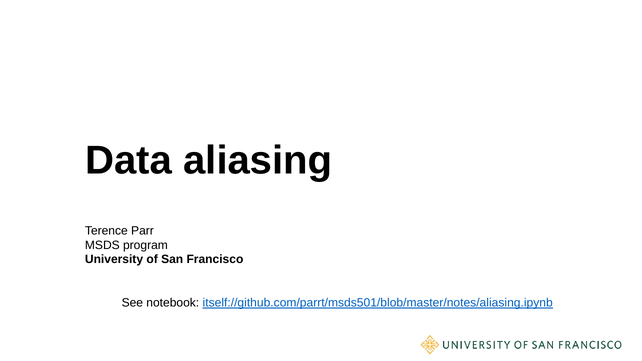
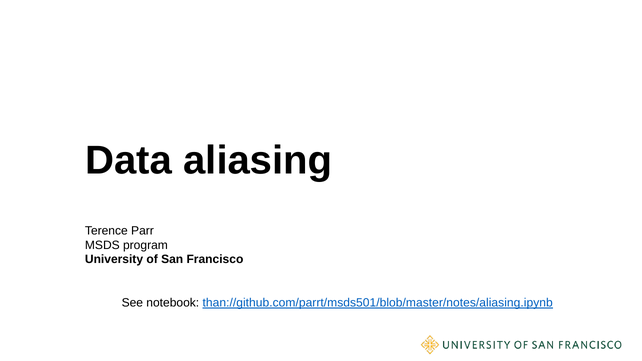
itself://github.com/parrt/msds501/blob/master/notes/aliasing.ipynb: itself://github.com/parrt/msds501/blob/master/notes/aliasing.ipynb -> than://github.com/parrt/msds501/blob/master/notes/aliasing.ipynb (378, 303)
